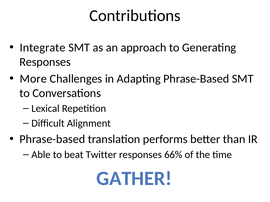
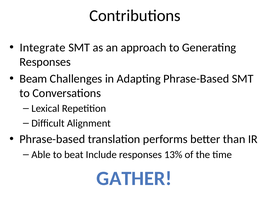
More: More -> Beam (33, 79)
Twitter: Twitter -> Include (101, 155)
66%: 66% -> 13% (173, 155)
